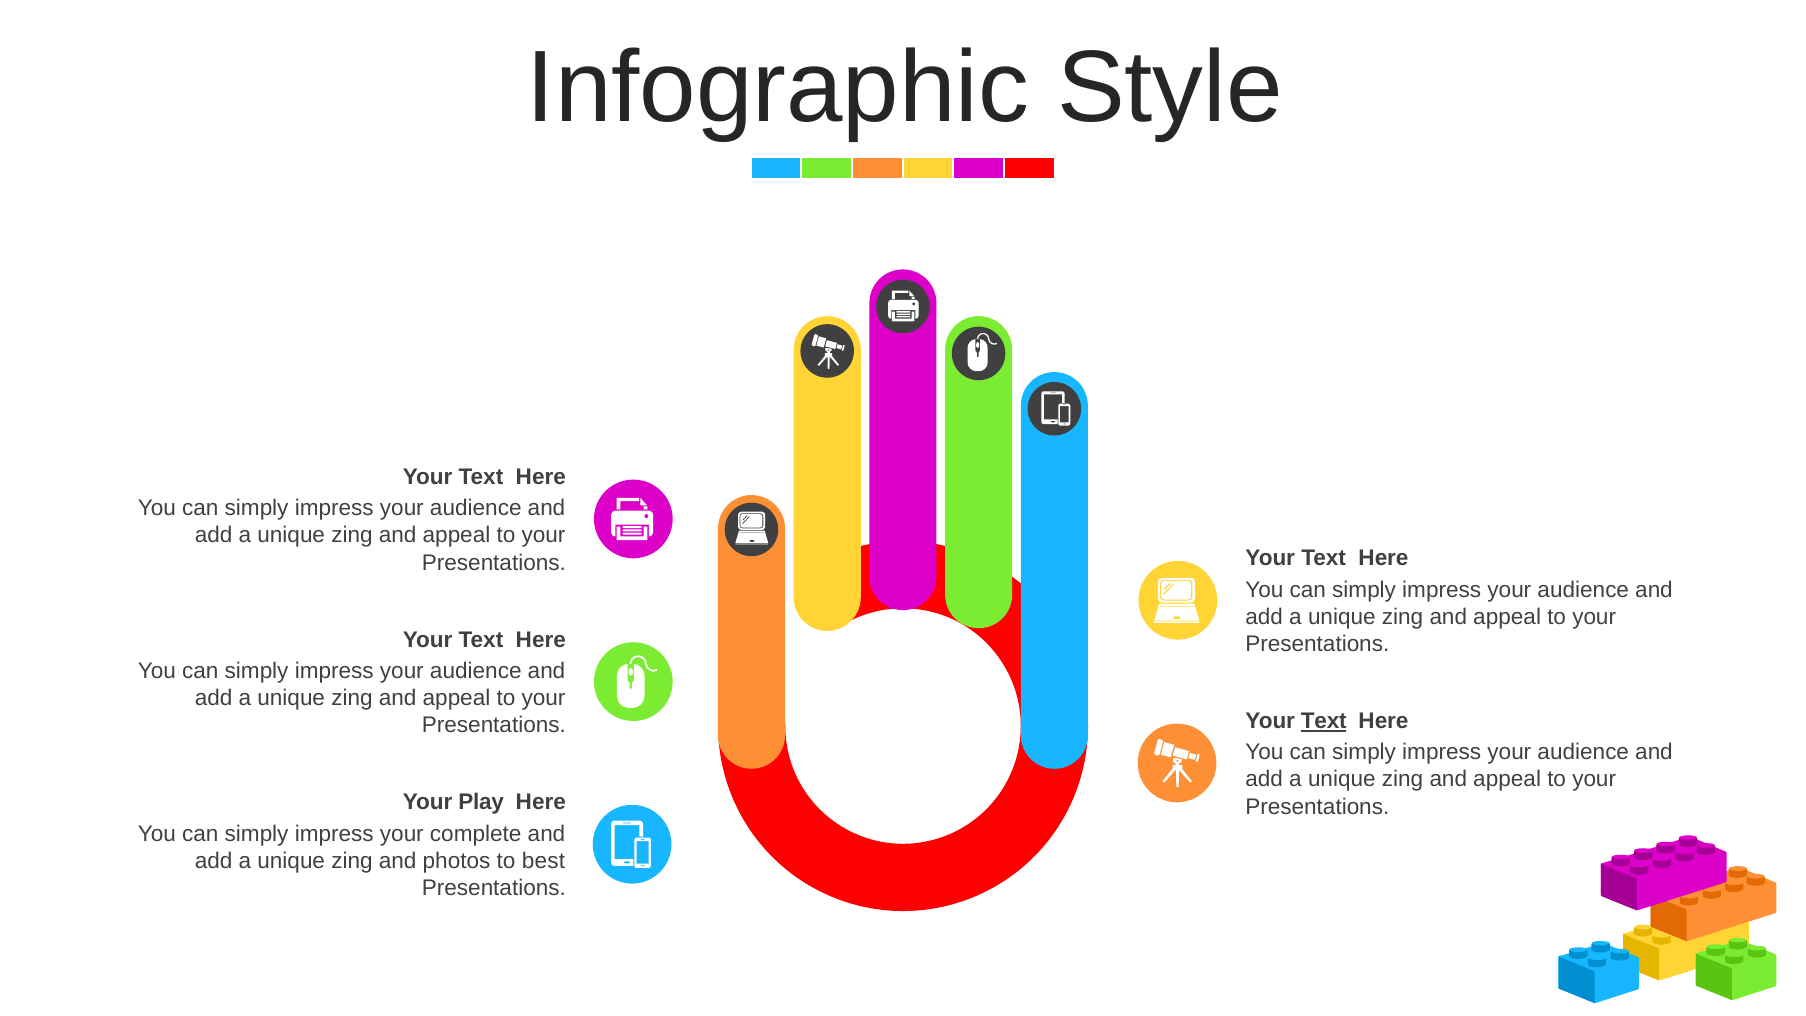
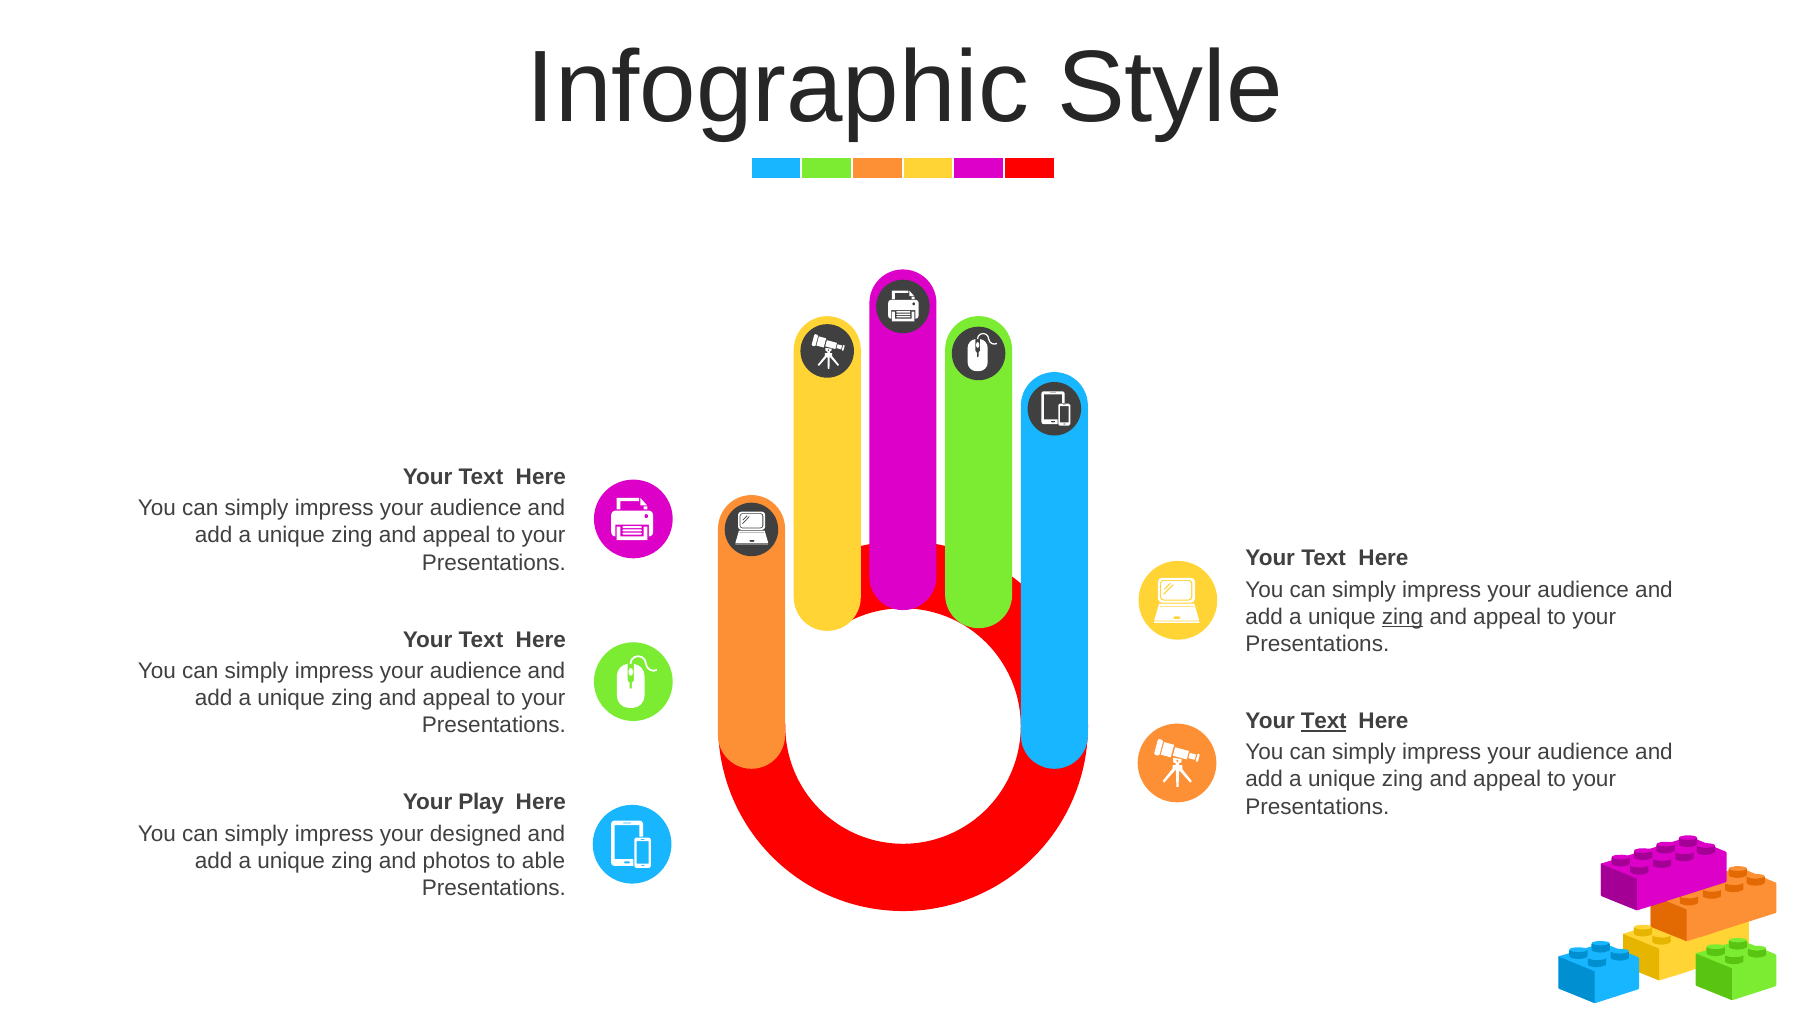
zing underline: none -> present (1403, 617)
complete: complete -> designed (476, 834)
best: best -> able (544, 861)
